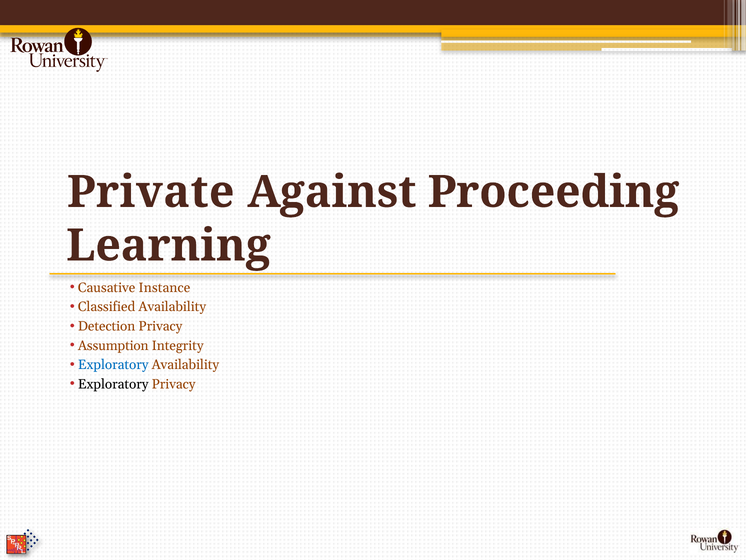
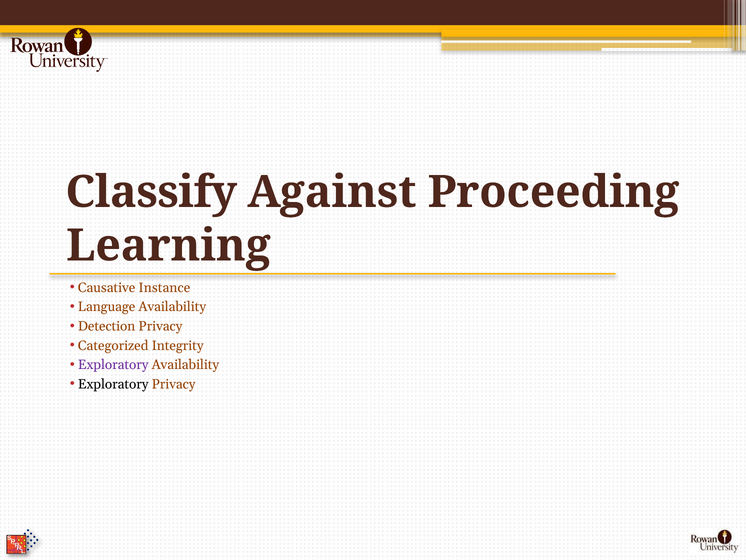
Private: Private -> Classify (151, 192)
Classified: Classified -> Language (107, 307)
Assumption: Assumption -> Categorized (113, 345)
Exploratory colour: blue -> purple (113, 365)
